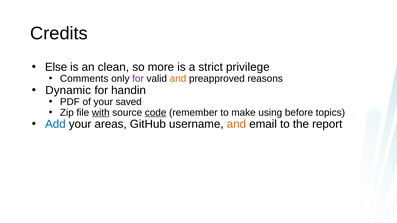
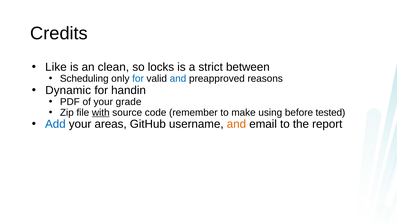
Else: Else -> Like (56, 67)
more: more -> locks (161, 67)
privilege: privilege -> between (248, 67)
Comments: Comments -> Scheduling (84, 79)
for colour: purple -> blue (138, 79)
and colour: orange -> blue (178, 79)
saved: saved -> grade (129, 102)
code underline: present -> none (156, 113)
topics: topics -> tested (330, 113)
